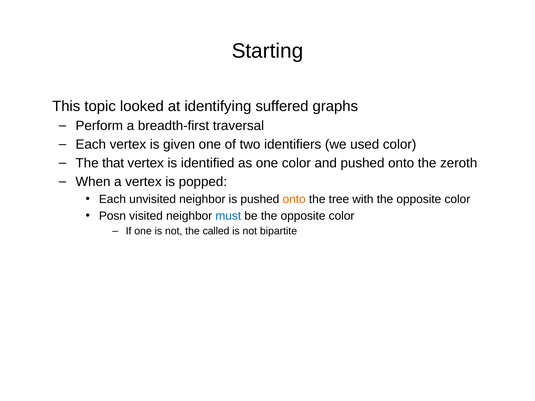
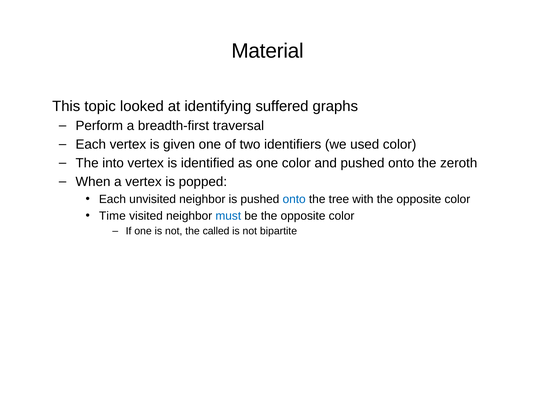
Starting: Starting -> Material (268, 51)
that: that -> into (113, 163)
onto colour: orange -> blue (294, 199)
Posn: Posn -> Time (112, 216)
